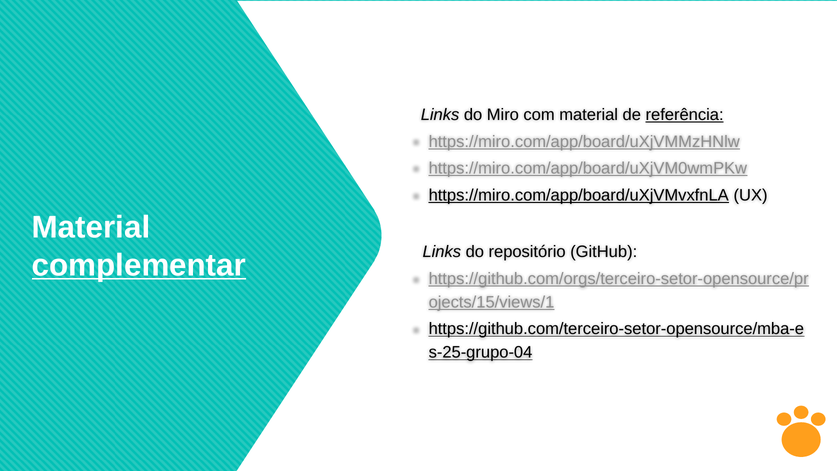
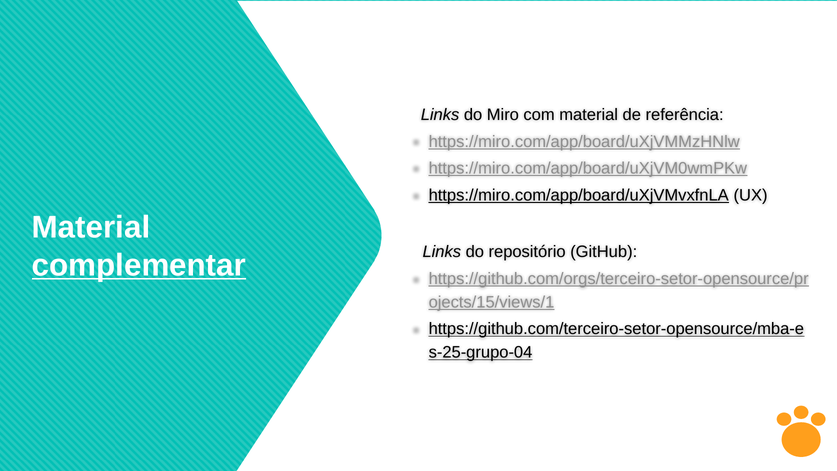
referência underline: present -> none (685, 115)
